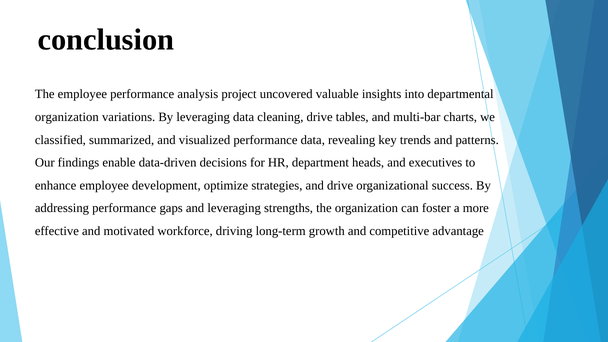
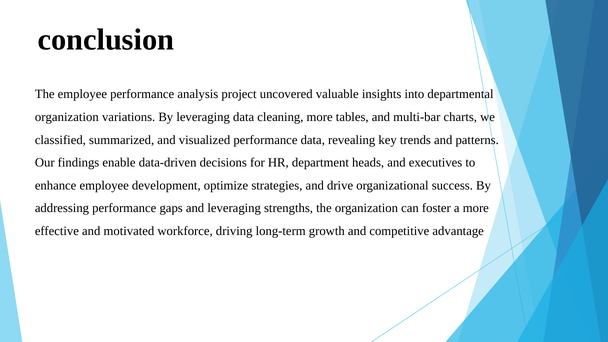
cleaning drive: drive -> more (320, 117)
